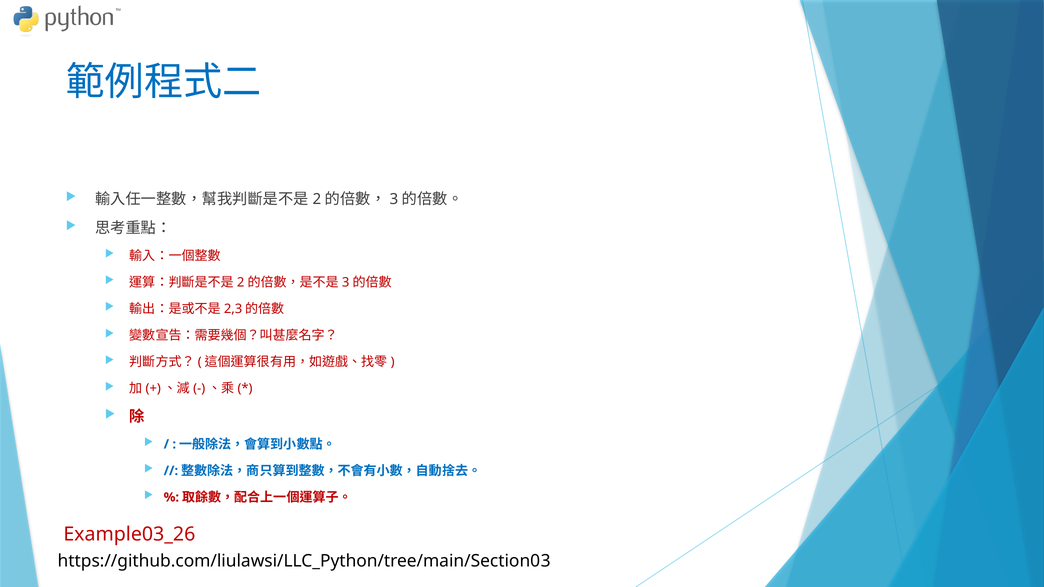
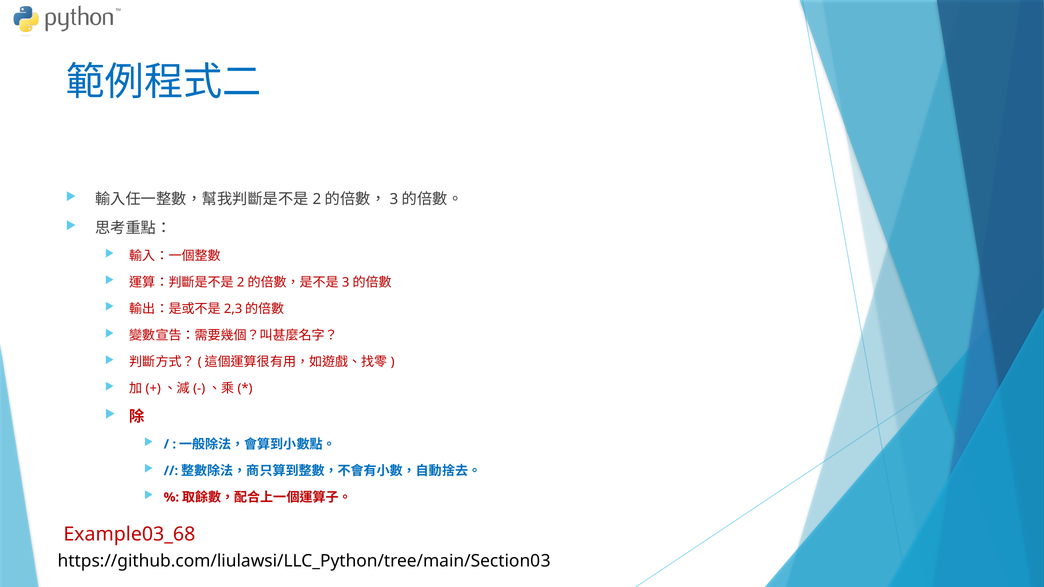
Example03_26: Example03_26 -> Example03_68 (129, 534)
